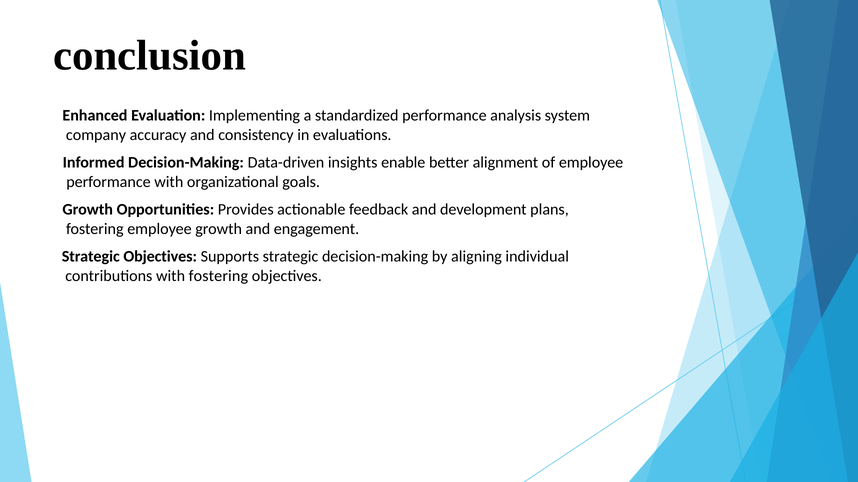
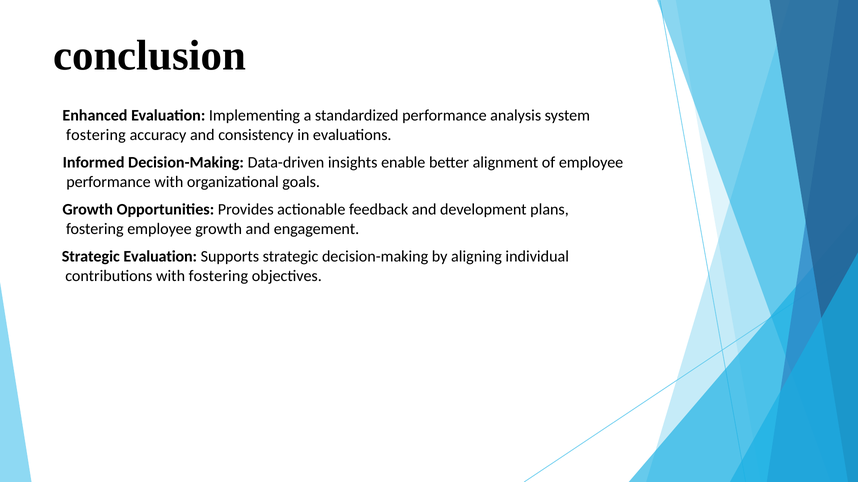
company: company -> fostering (96, 135)
Strategic Objectives: Objectives -> Evaluation (160, 257)
